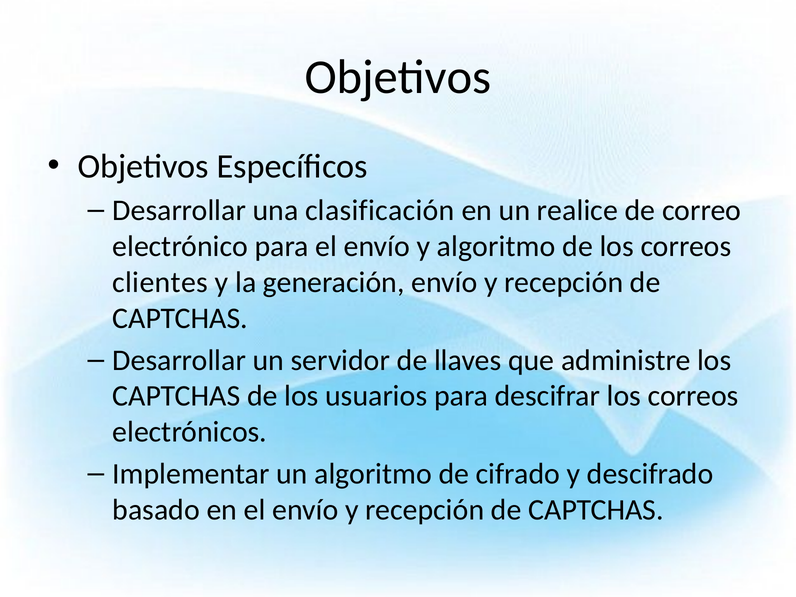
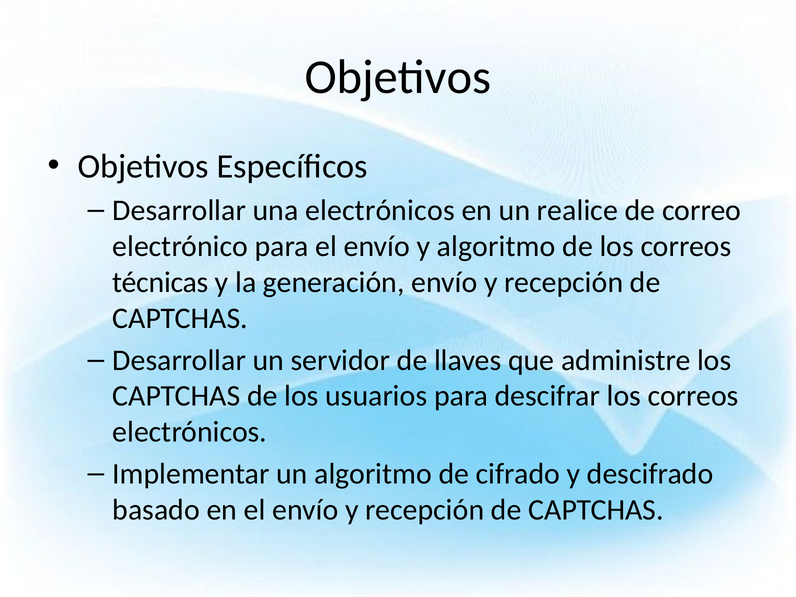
una clasificación: clasificación -> electrónicos (380, 211)
clientes: clientes -> técnicas (160, 282)
